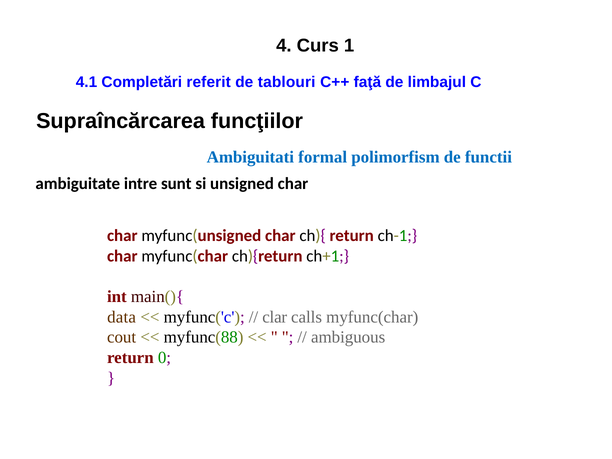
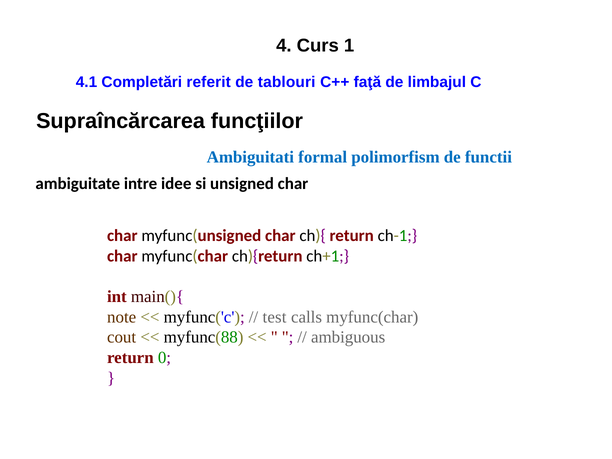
sunt: sunt -> idee (176, 184)
data: data -> note (122, 317)
clar: clar -> test (275, 317)
